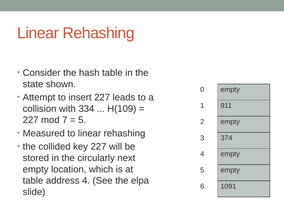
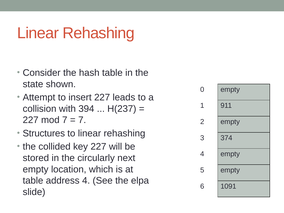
334: 334 -> 394 (86, 109)
H(109: H(109 -> H(237 (122, 109)
5: 5 -> 7 (82, 120)
Measured: Measured -> Structures (44, 133)
